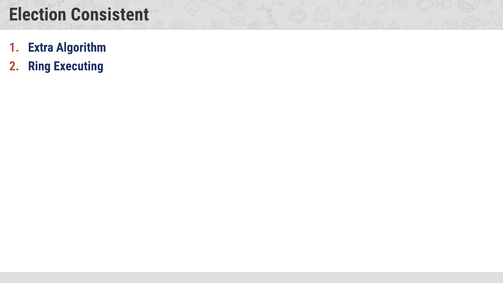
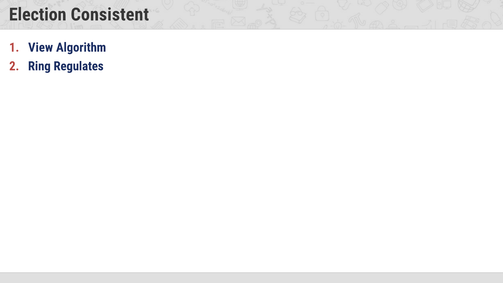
Extra: Extra -> View (41, 47)
Executing: Executing -> Regulates (79, 66)
